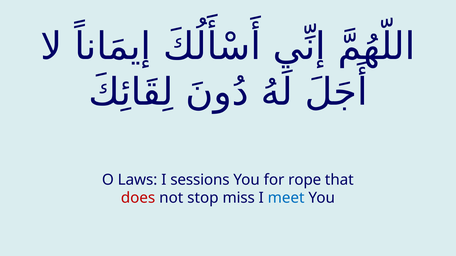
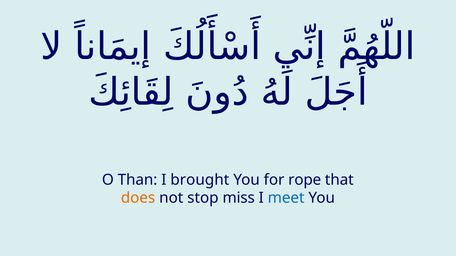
Laws: Laws -> Than (138, 180)
sessions: sessions -> brought (200, 180)
does colour: red -> orange (138, 198)
